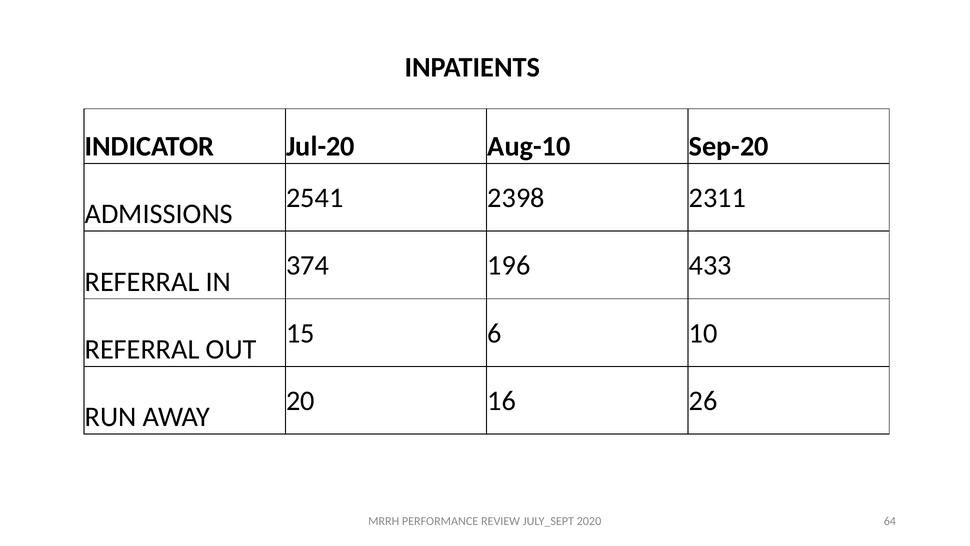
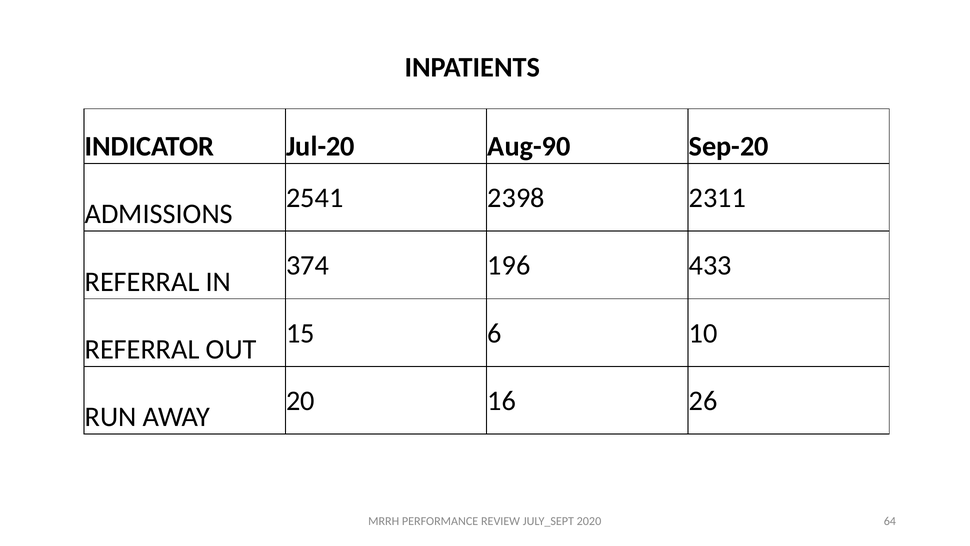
Aug-10: Aug-10 -> Aug-90 (529, 146)
